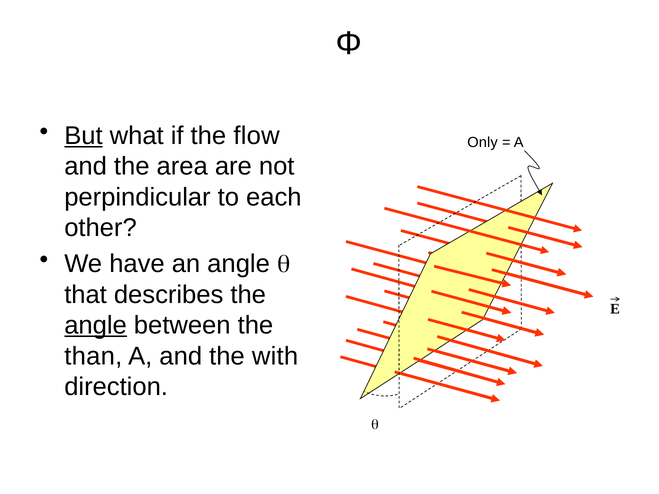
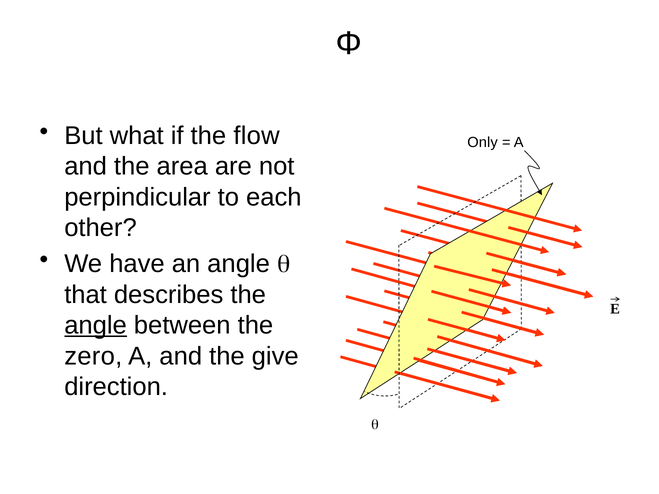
But underline: present -> none (83, 136)
than: than -> zero (93, 356)
with: with -> give (275, 356)
